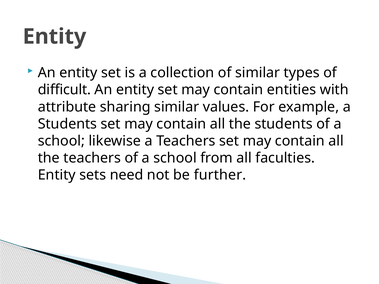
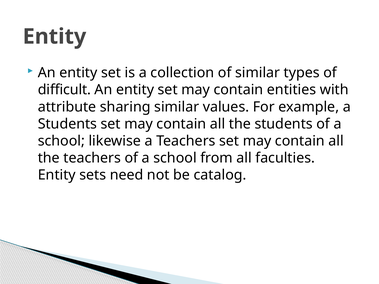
further: further -> catalog (220, 175)
